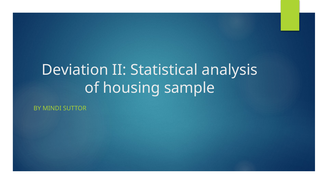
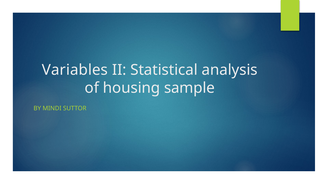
Deviation: Deviation -> Variables (75, 70)
